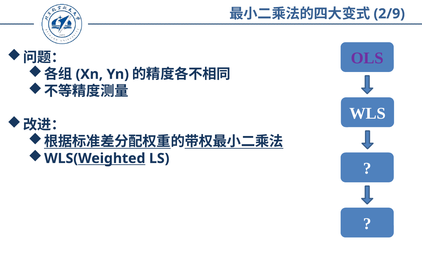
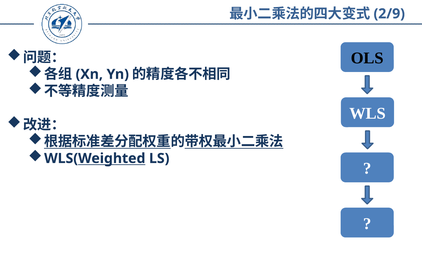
OLS colour: purple -> black (367, 58)
